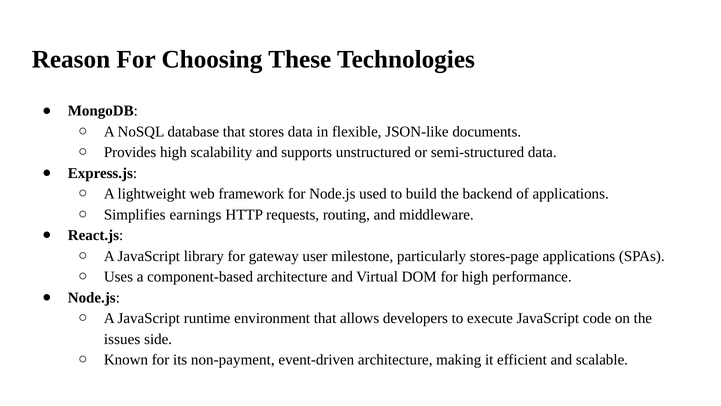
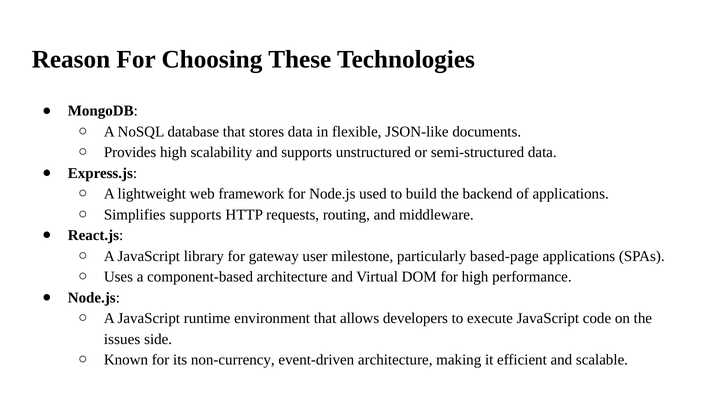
Simplifies earnings: earnings -> supports (195, 214)
stores-page: stores-page -> based-page (504, 256)
non-payment: non-payment -> non-currency (233, 359)
